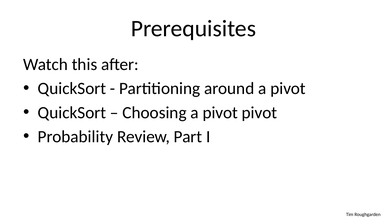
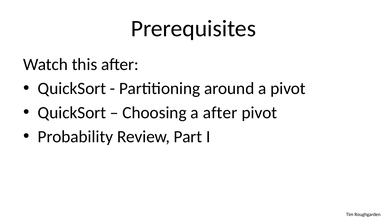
Choosing a pivot: pivot -> after (220, 112)
